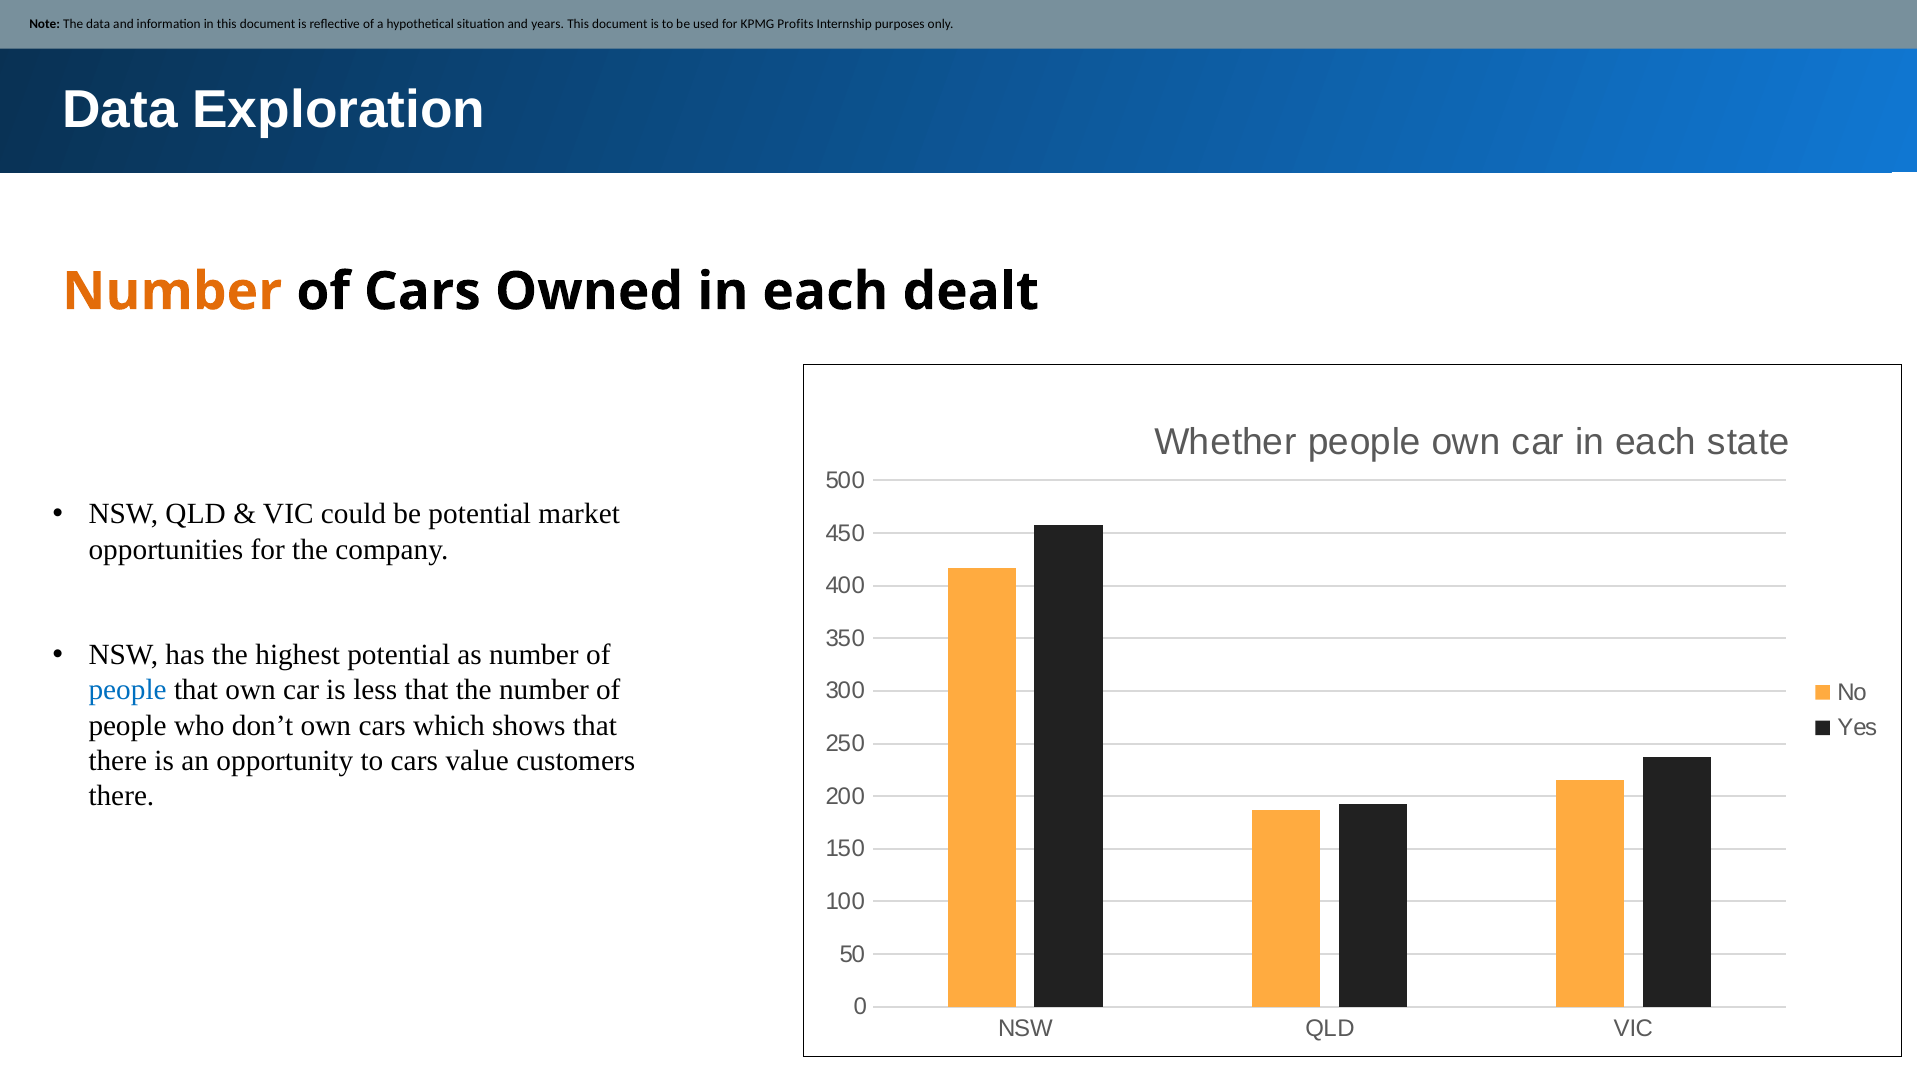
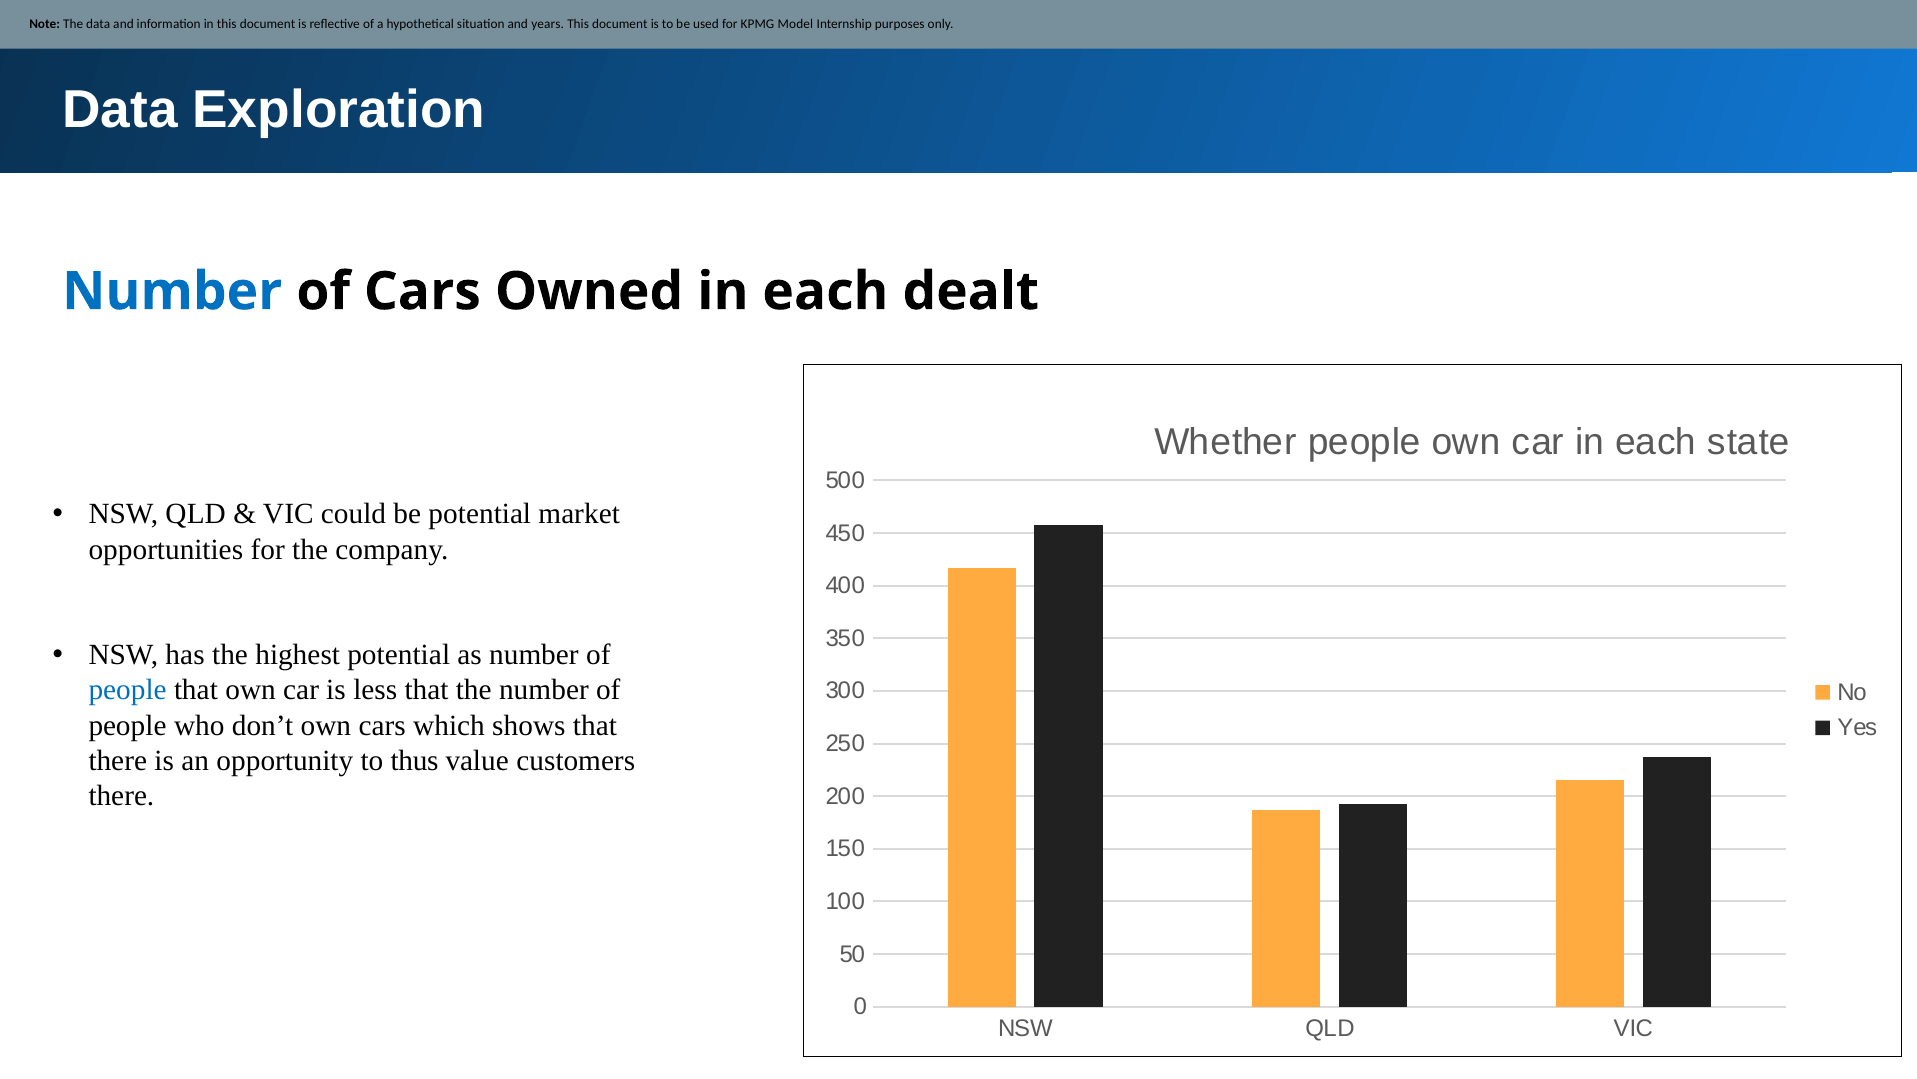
Profits: Profits -> Model (795, 25)
Number colour: orange -> blue (172, 291)
to cars: cars -> thus (415, 760)
